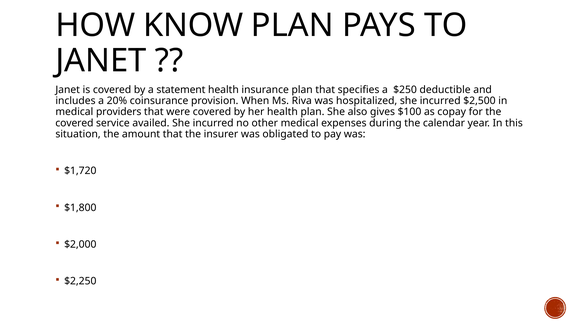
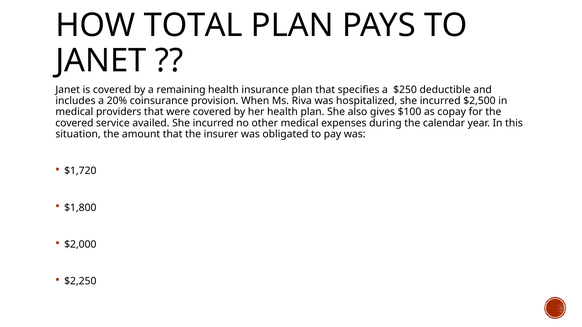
KNOW: KNOW -> TOTAL (193, 26)
statement: statement -> remaining (181, 90)
